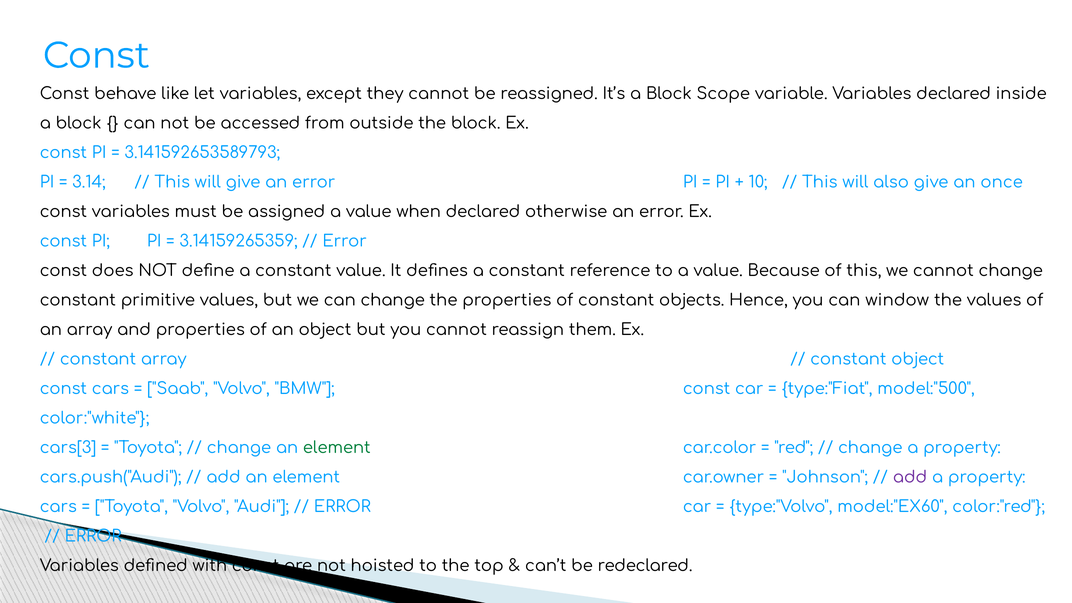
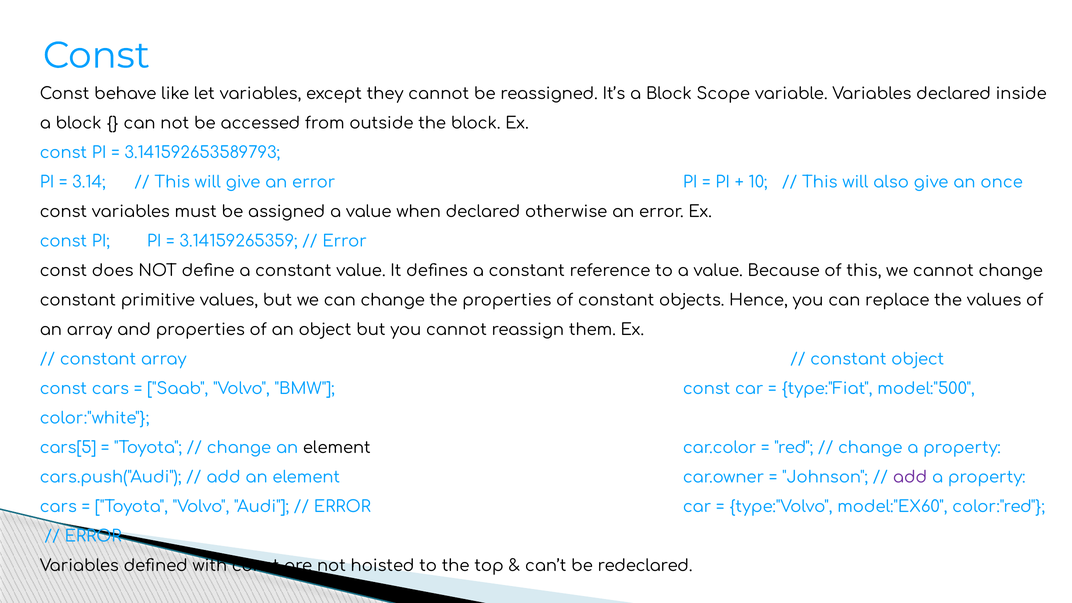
window: window -> replace (897, 301)
cars[3: cars[3 -> cars[5 (68, 448)
element colour: green -> black (337, 448)
